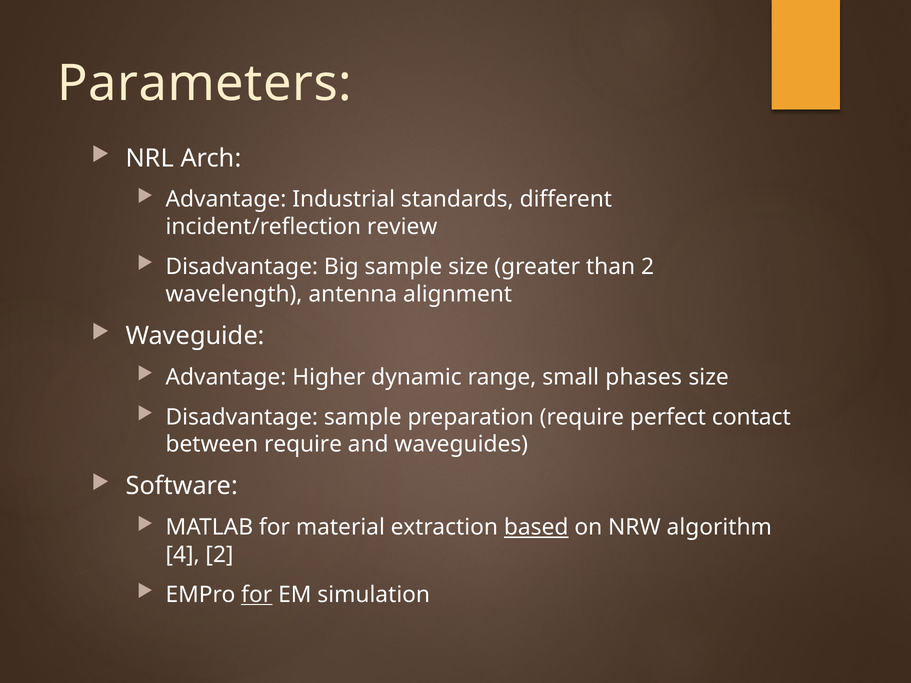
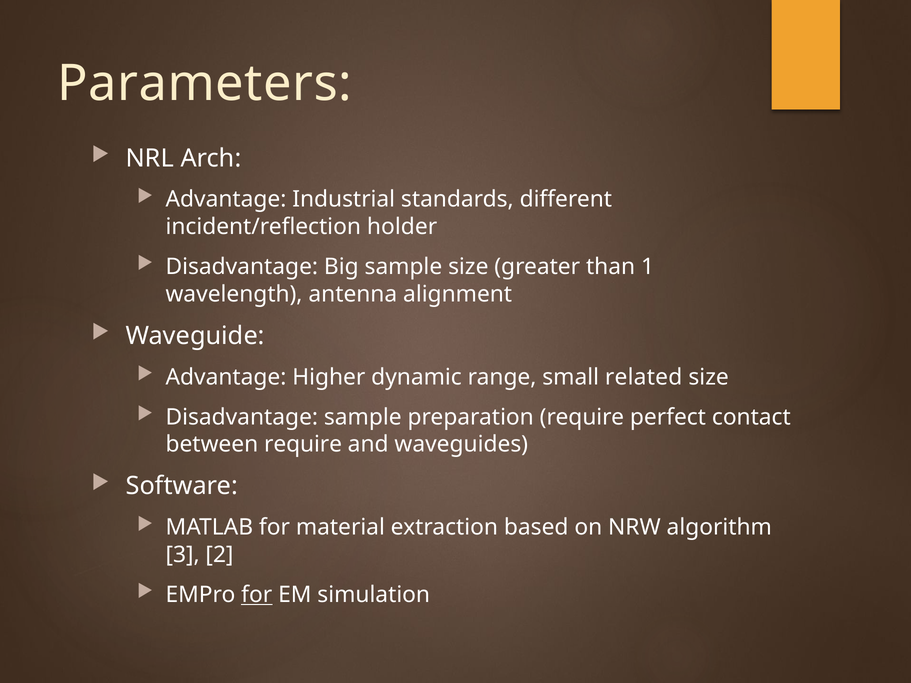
review: review -> holder (402, 227)
than 2: 2 -> 1 (648, 267)
phases: phases -> related (644, 377)
based underline: present -> none (536, 528)
4: 4 -> 3 (183, 555)
